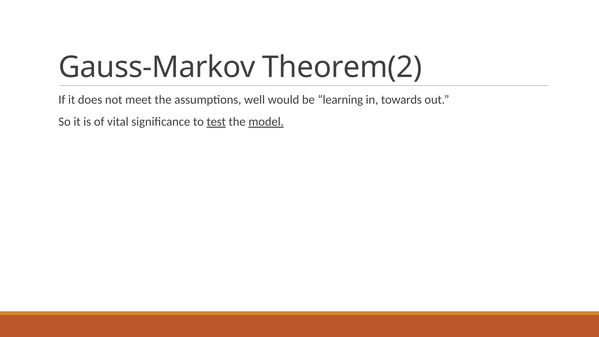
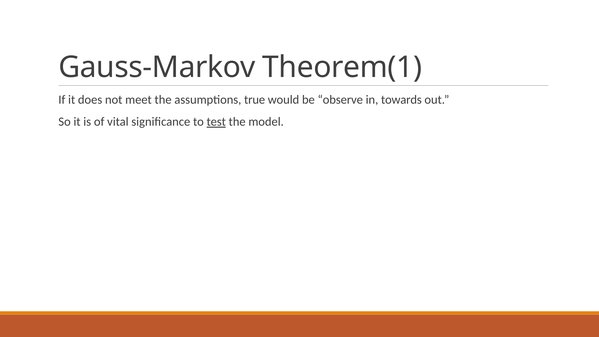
Theorem(2: Theorem(2 -> Theorem(1 (342, 67)
well: well -> true (255, 100)
learning: learning -> observe (340, 100)
model underline: present -> none (266, 122)
